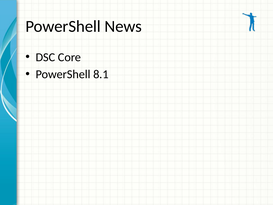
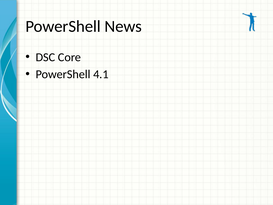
8.1: 8.1 -> 4.1 (101, 74)
